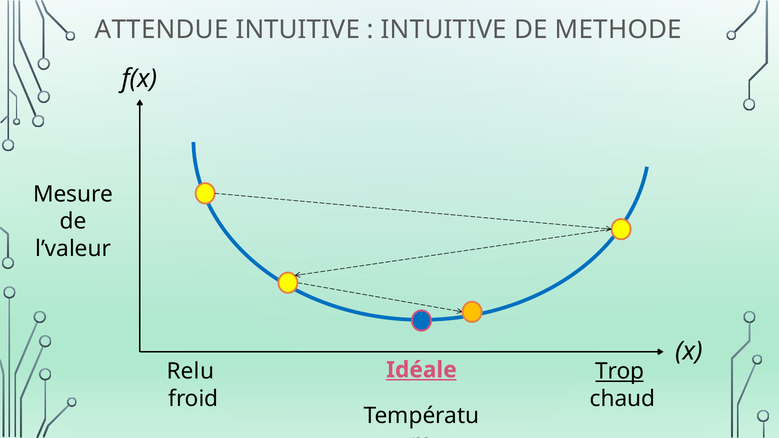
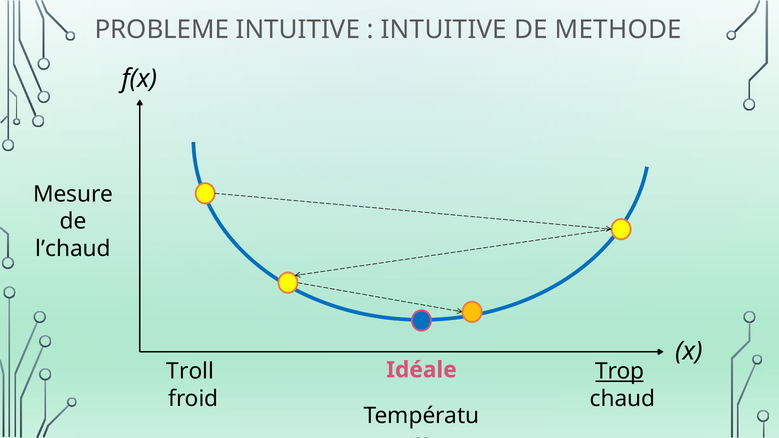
ATTENDUE: ATTENDUE -> PROBLEME (162, 30)
l’valeur: l’valeur -> l’chaud (73, 249)
Relu: Relu -> Troll (190, 372)
Idéale underline: present -> none (421, 370)
